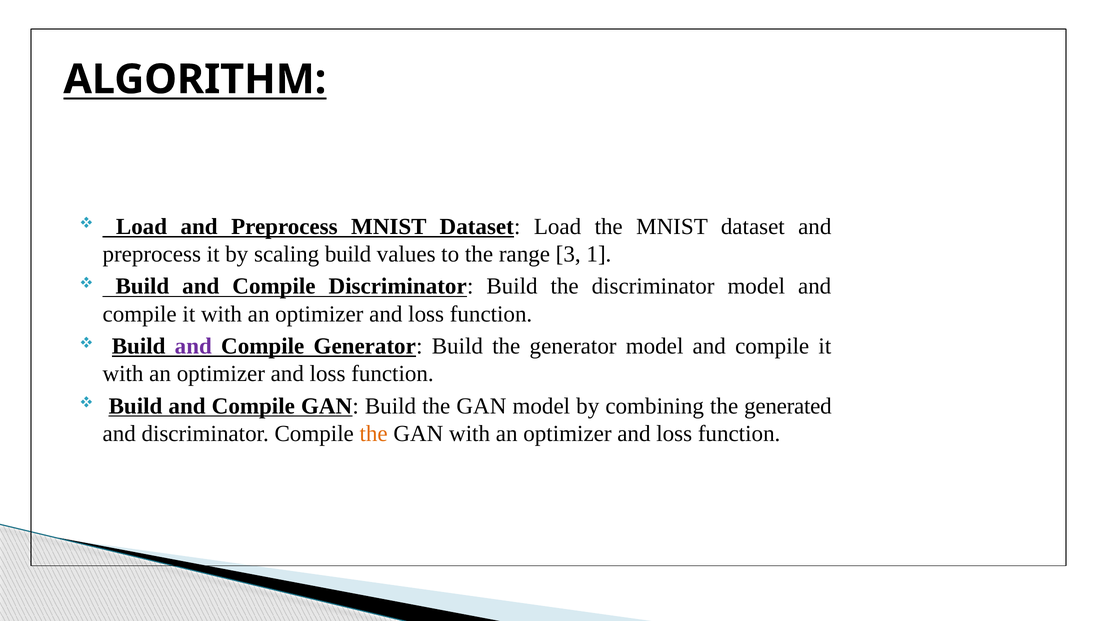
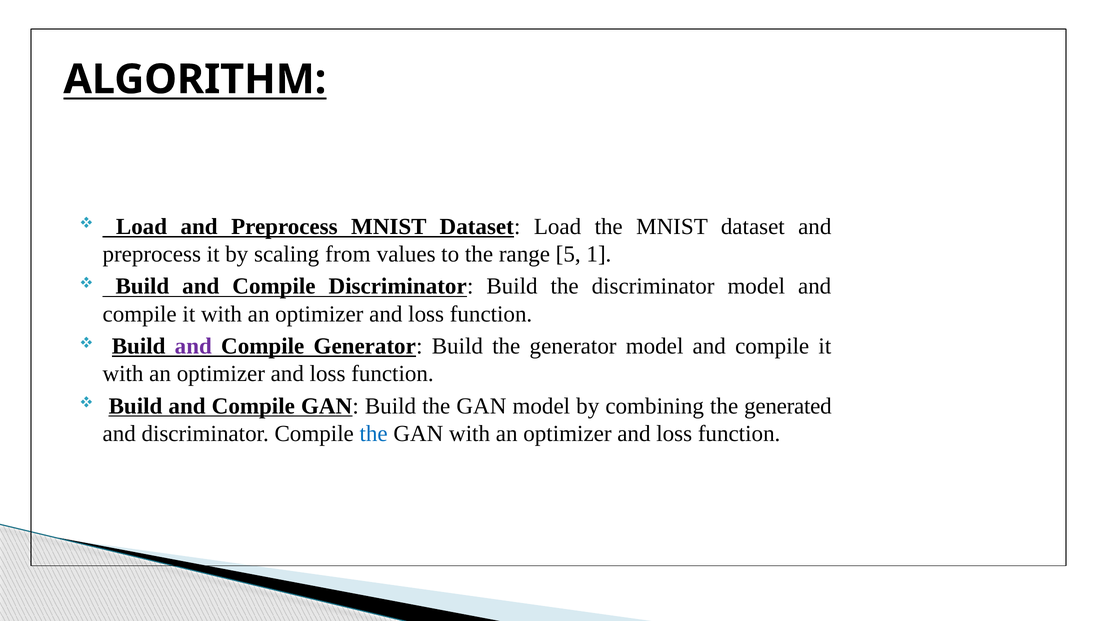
scaling build: build -> from (348, 254)
3: 3 -> 5 (568, 254)
the colour: orange -> blue (374, 434)
